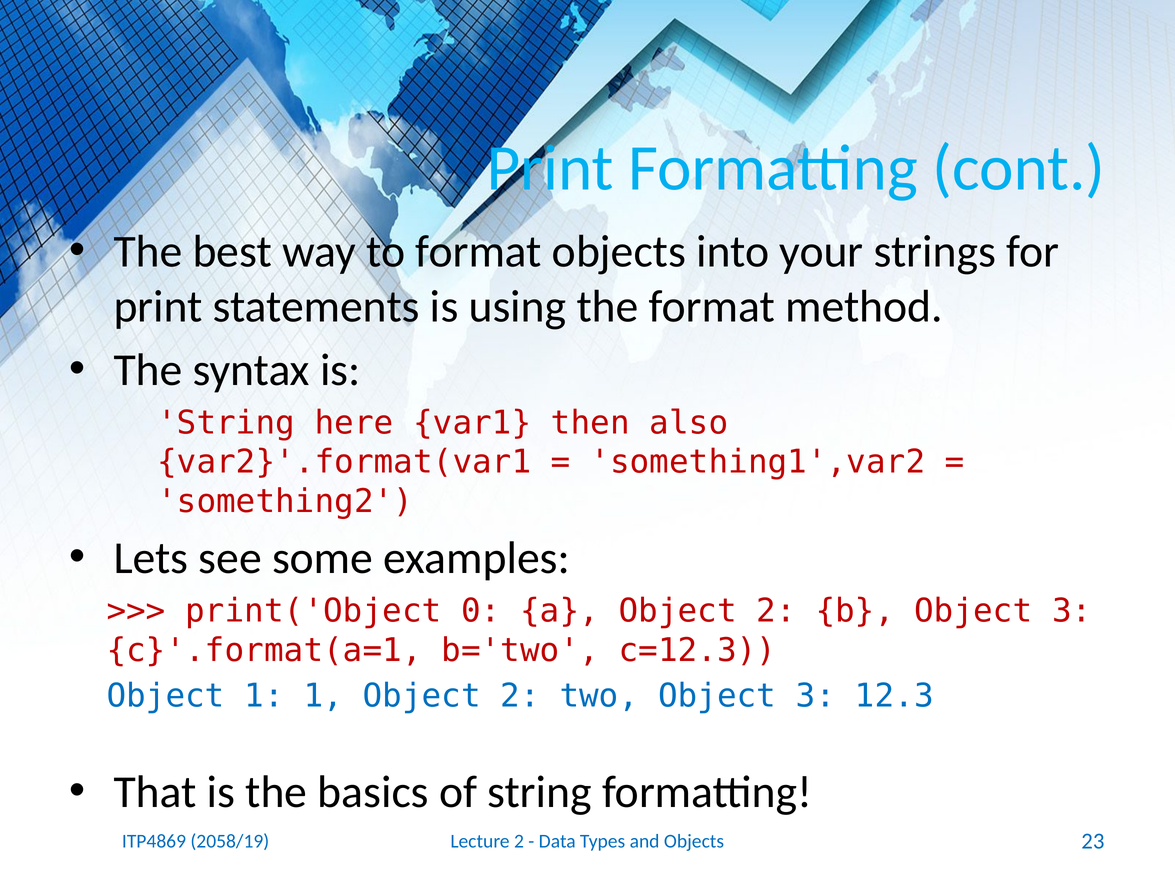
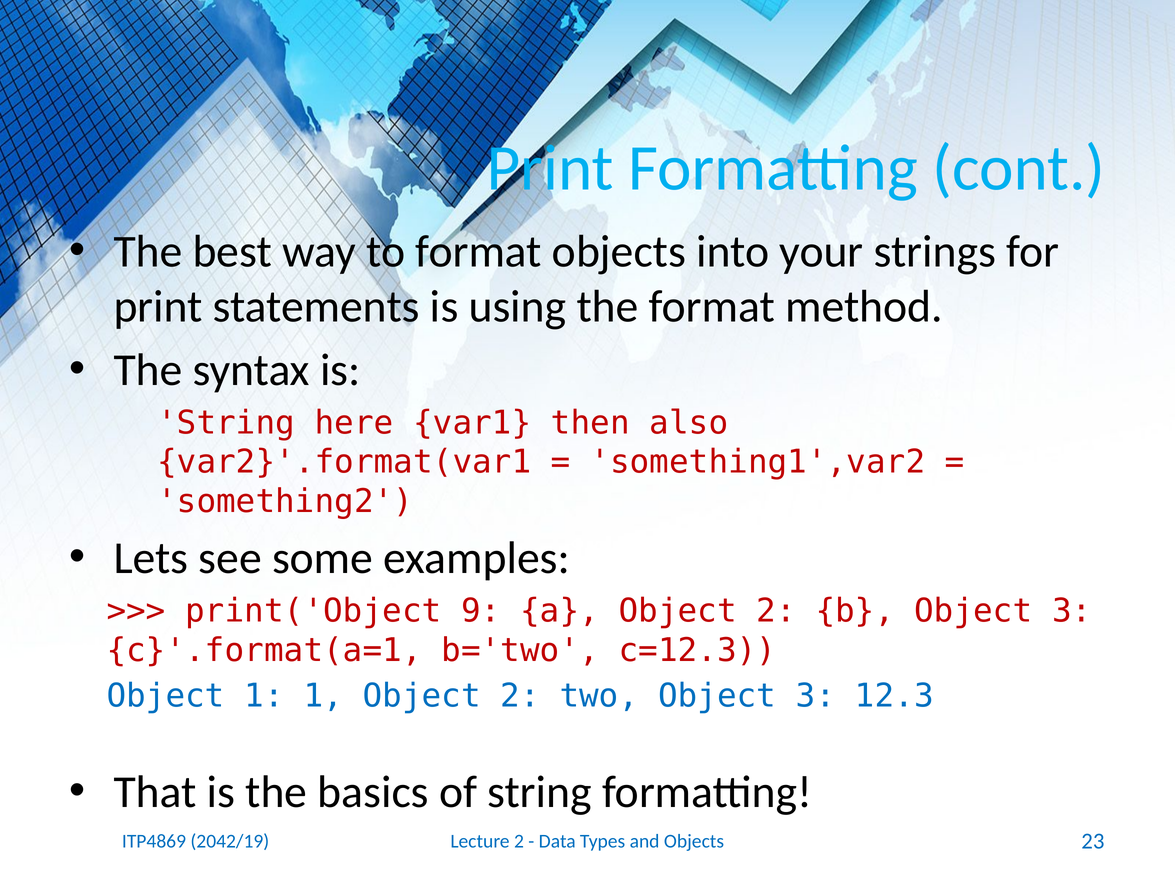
0: 0 -> 9 (481, 611)
2058/19: 2058/19 -> 2042/19 (230, 842)
